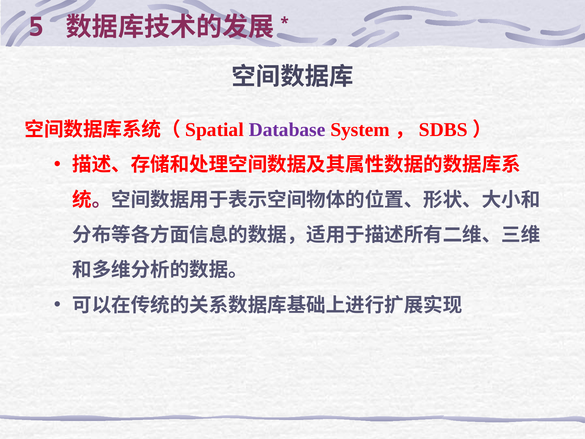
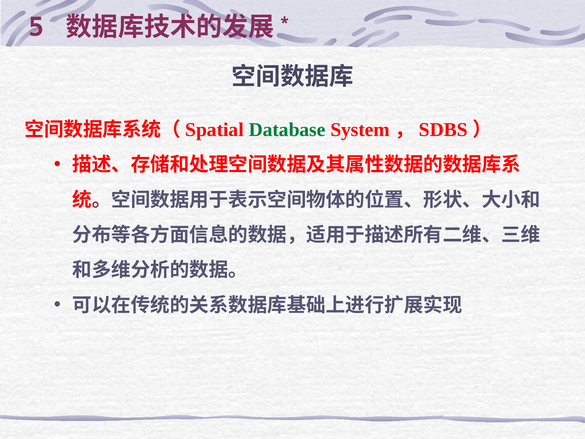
Database colour: purple -> green (287, 130)
